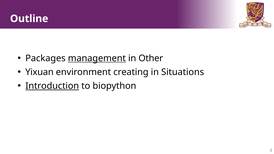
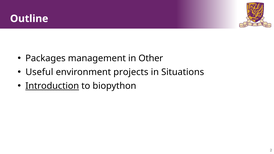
management underline: present -> none (97, 58)
Yixuan: Yixuan -> Useful (39, 72)
creating: creating -> projects (131, 72)
